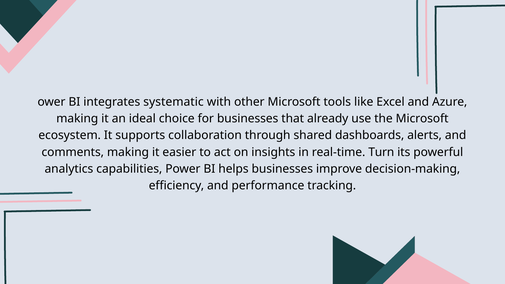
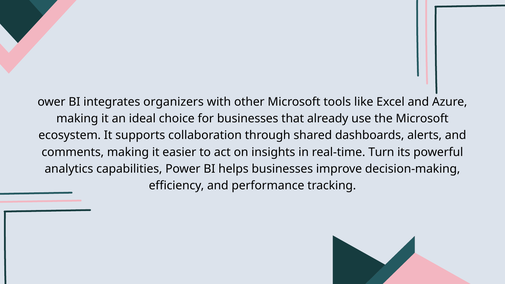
systematic: systematic -> organizers (174, 102)
